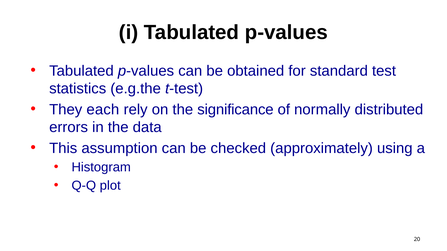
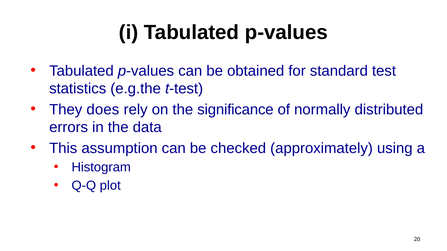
each: each -> does (103, 110)
